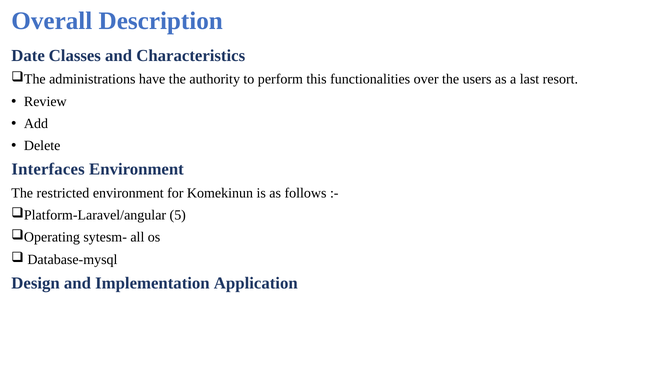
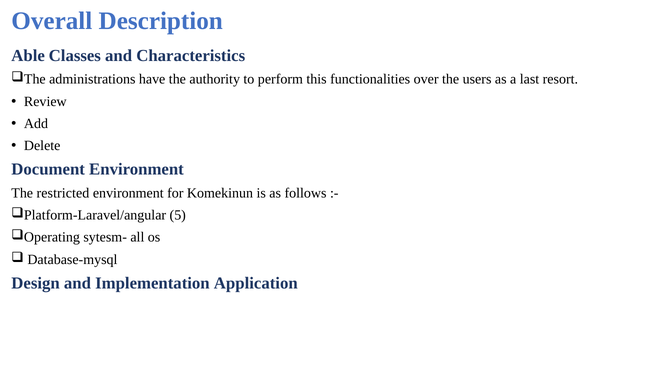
Date: Date -> Able (28, 56)
Interfaces: Interfaces -> Document (48, 169)
